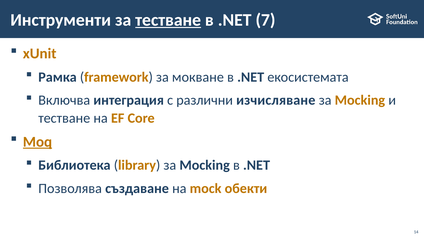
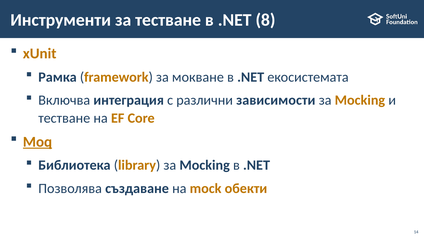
тестване underline: present -> none (168, 20)
7: 7 -> 8 (265, 20)
изчисляване: изчисляване -> зависимости (276, 100)
